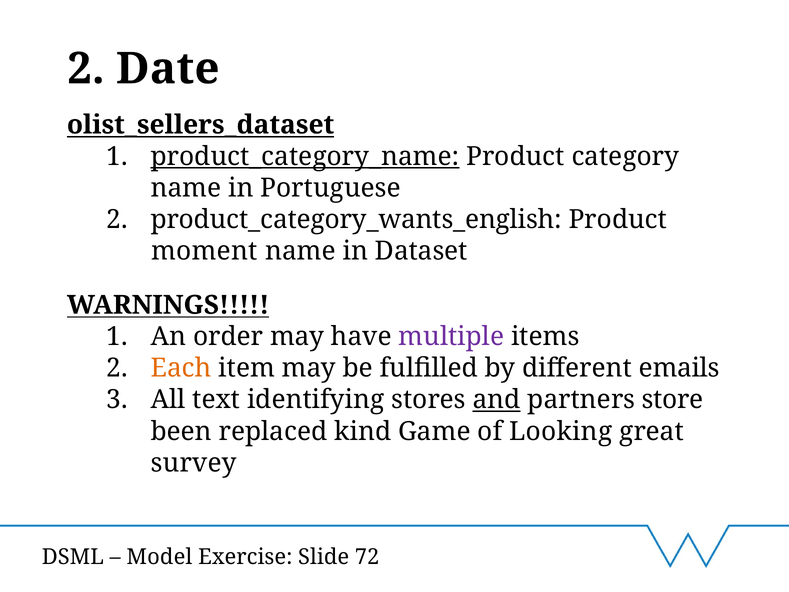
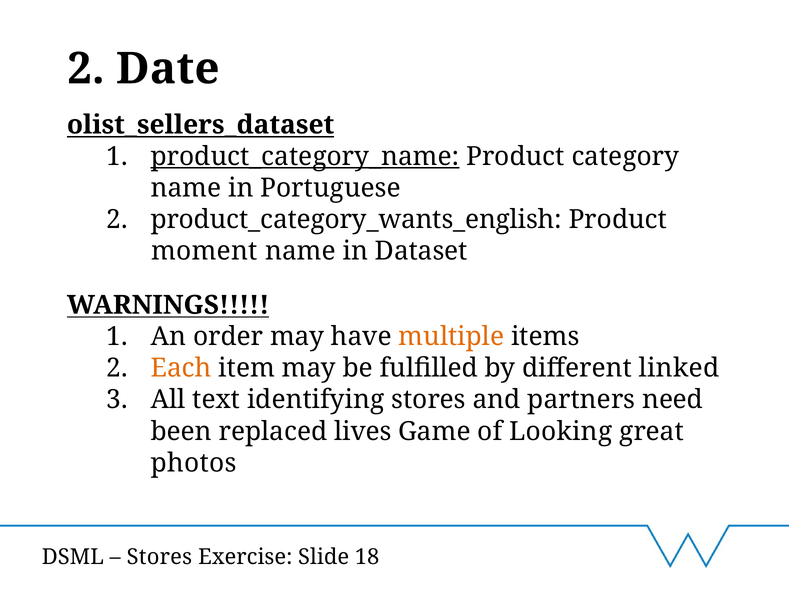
multiple colour: purple -> orange (451, 336)
emails: emails -> linked (679, 368)
and underline: present -> none (497, 400)
store: store -> need (673, 400)
kind: kind -> lives (363, 431)
survey: survey -> photos (194, 463)
Model: Model -> Stores (159, 557)
72: 72 -> 18 (367, 557)
